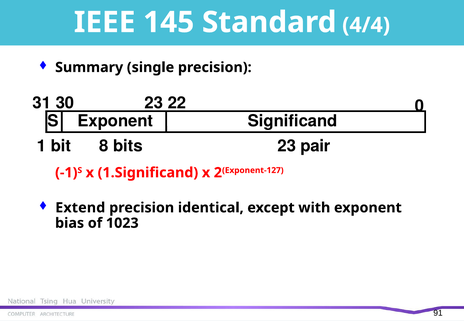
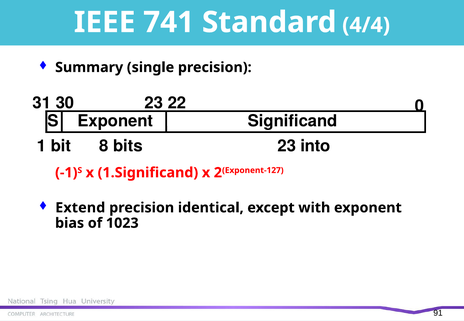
145: 145 -> 741 (169, 22)
pair: pair -> into (315, 146)
